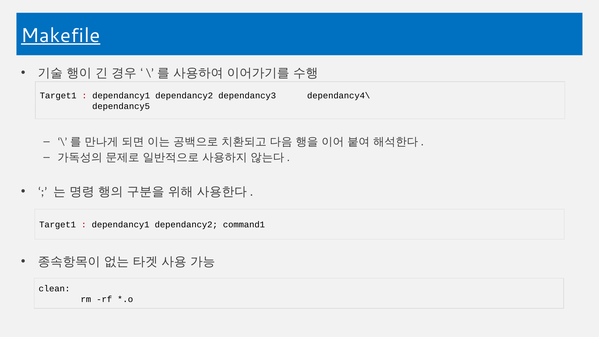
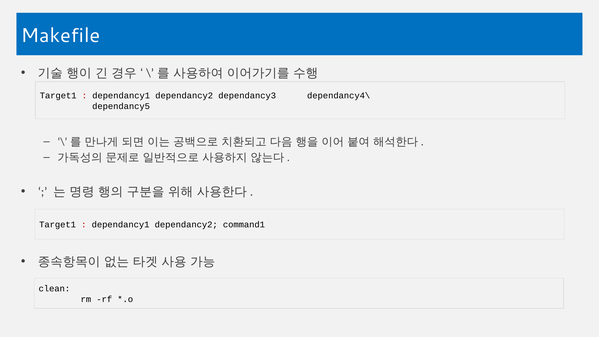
Makefile underline: present -> none (61, 35)
